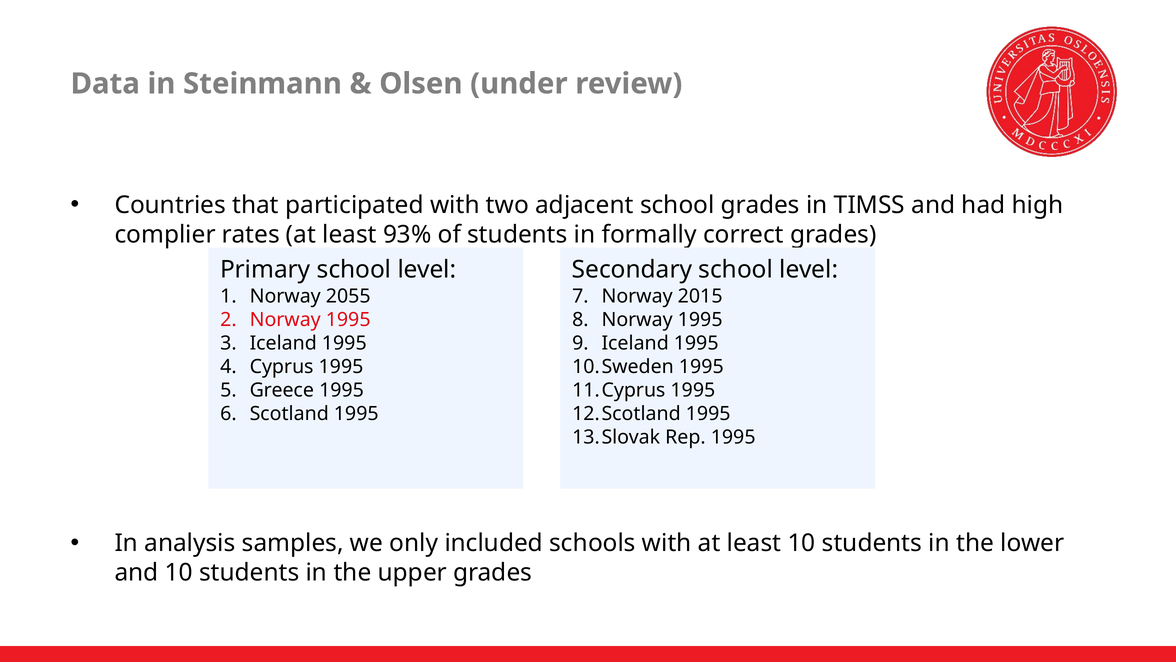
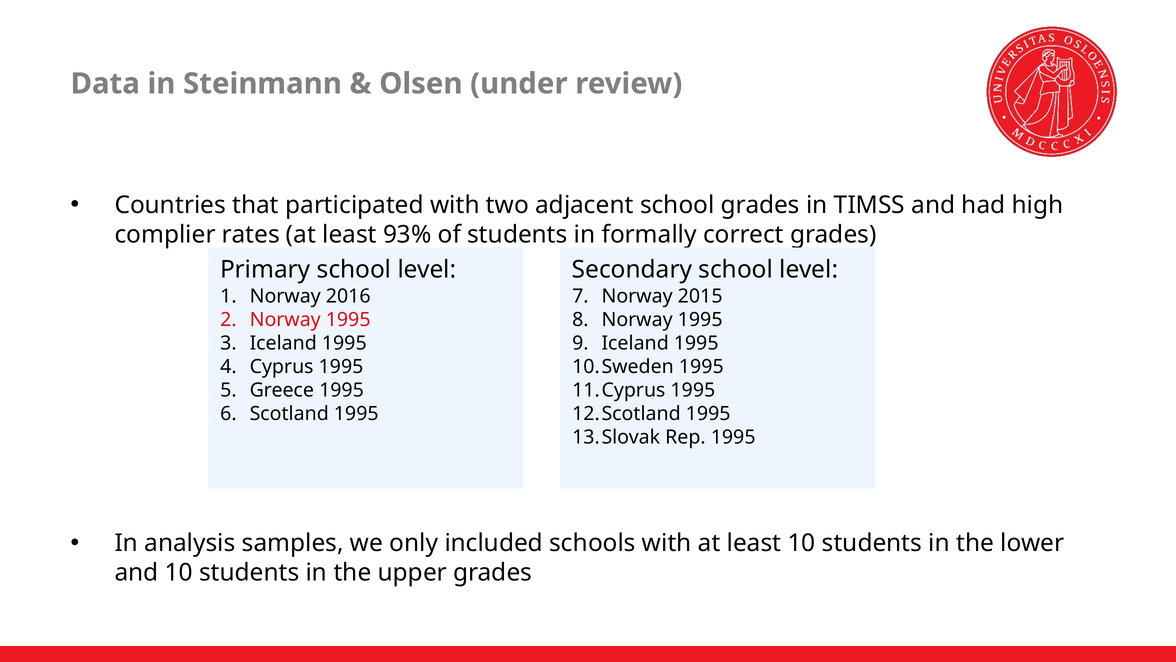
2055: 2055 -> 2016 (348, 296)
